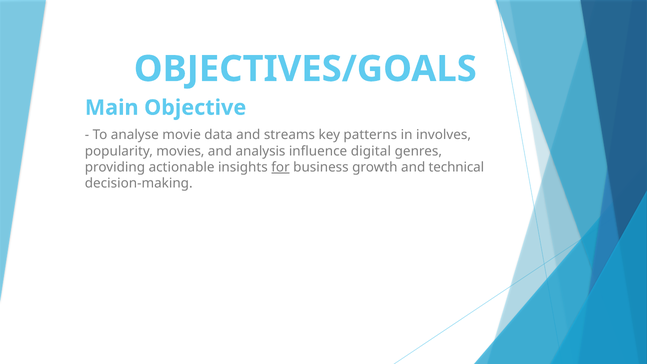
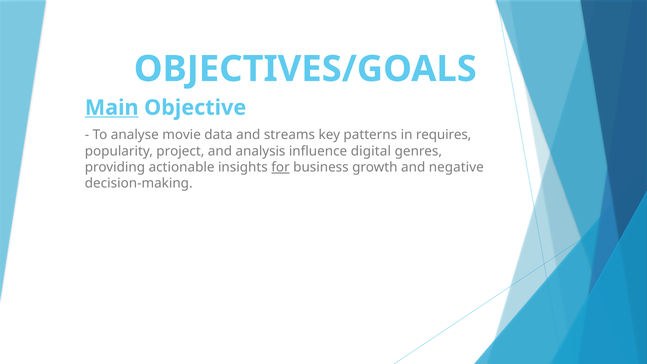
Main underline: none -> present (112, 108)
involves: involves -> requires (444, 135)
movies: movies -> project (180, 151)
technical: technical -> negative (456, 167)
